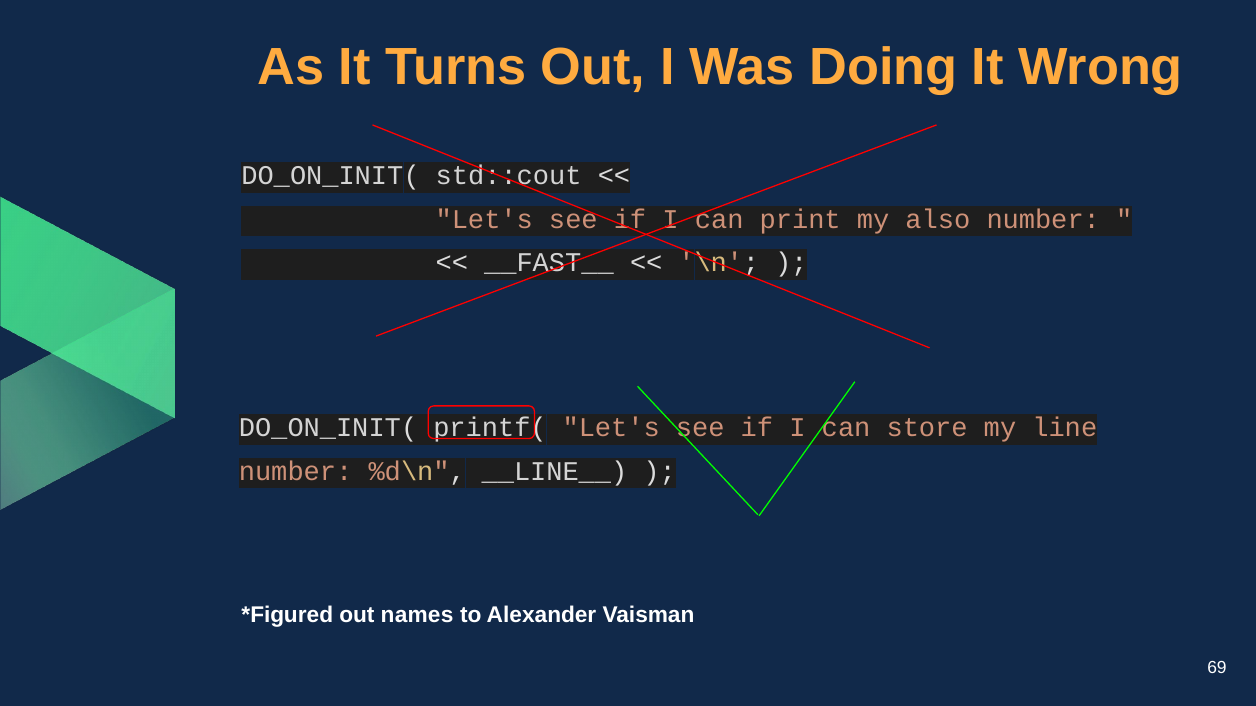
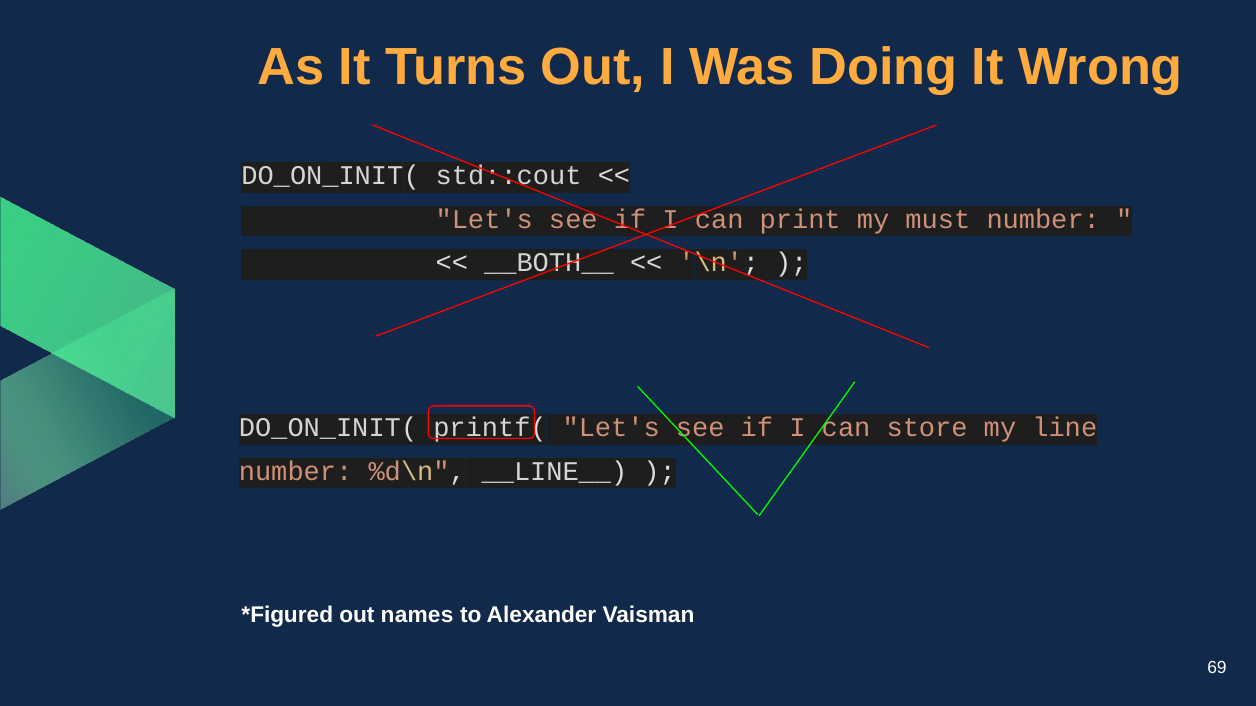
also: also -> must (938, 219)
__FAST__: __FAST__ -> __BOTH__ (549, 263)
